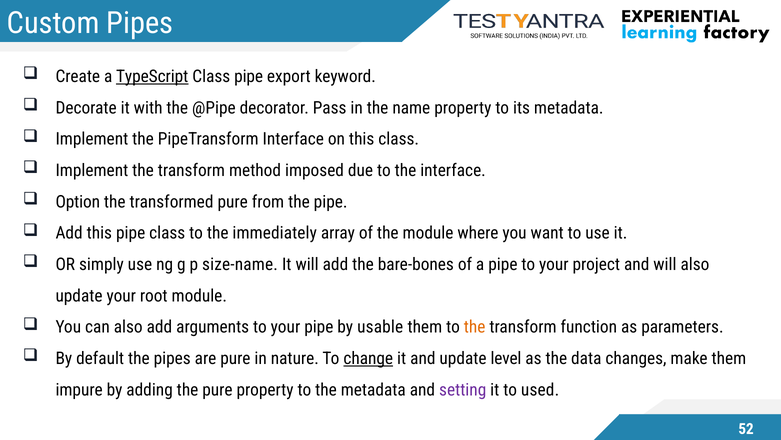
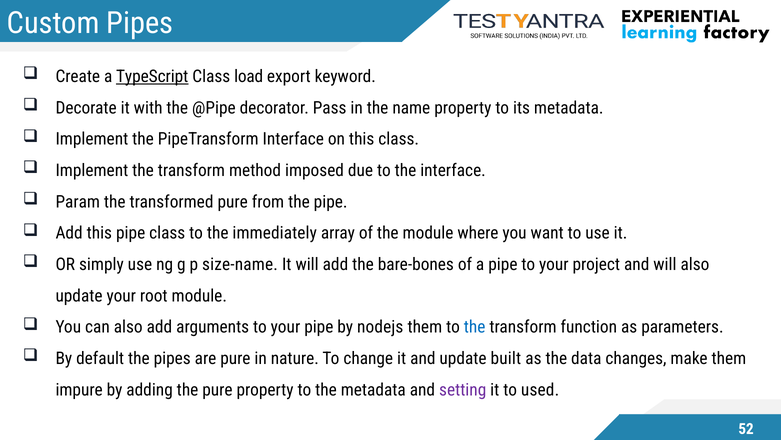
Class pipe: pipe -> load (249, 76)
Option: Option -> Param (78, 202)
usable: usable -> nodejs (380, 327)
the colour: orange -> blue (475, 327)
change underline: present -> none (368, 358)
level: level -> built (506, 358)
